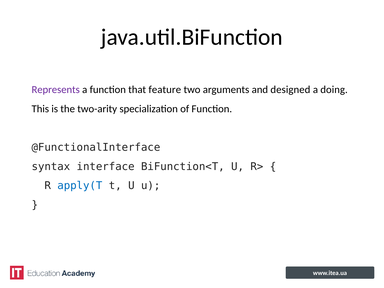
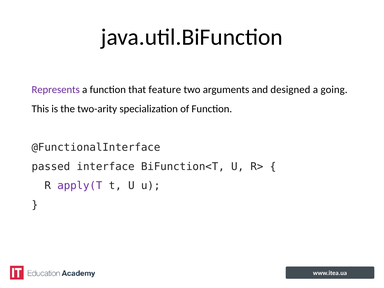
doing: doing -> going (334, 90)
syntax: syntax -> passed (51, 167)
apply(T colour: blue -> purple (80, 186)
